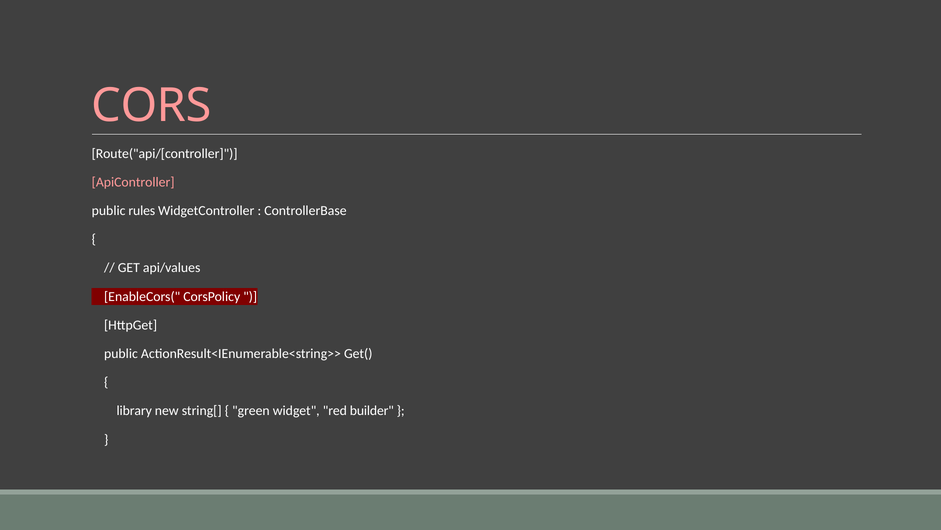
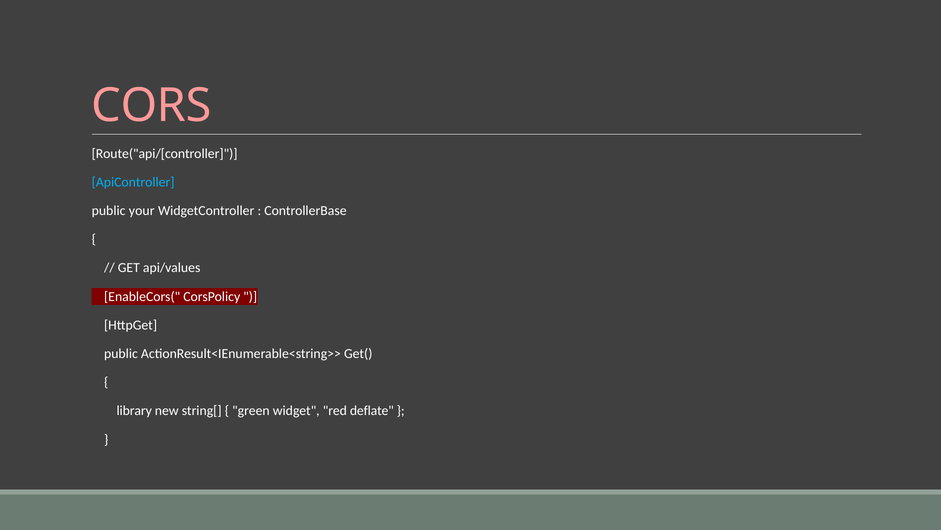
ApiController colour: pink -> light blue (133, 182)
rules: rules -> your (142, 210)
builder: builder -> deflate (372, 410)
